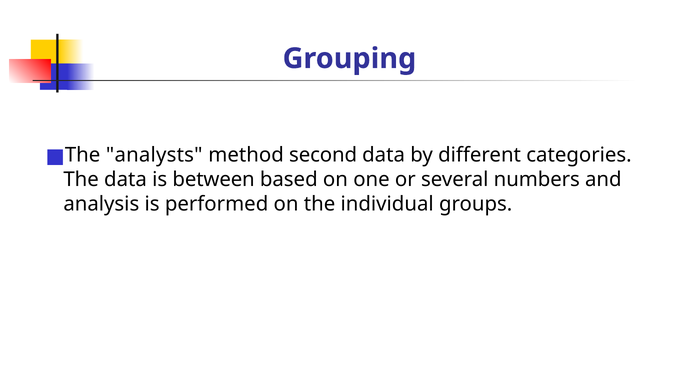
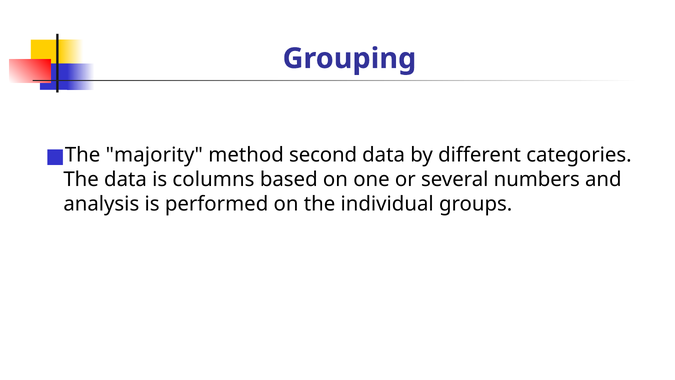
analysts: analysts -> majority (154, 155)
between: between -> columns (213, 179)
